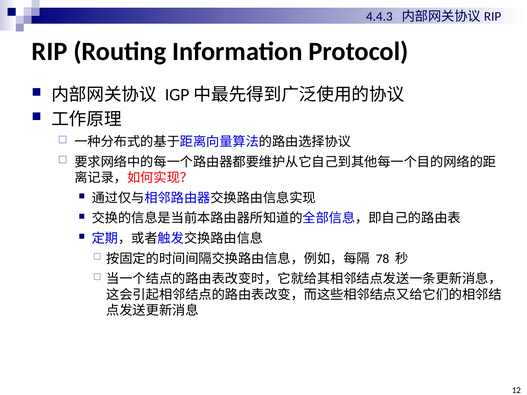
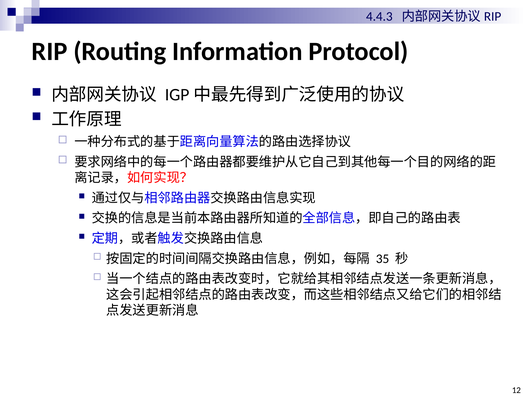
78: 78 -> 35 (383, 259)
